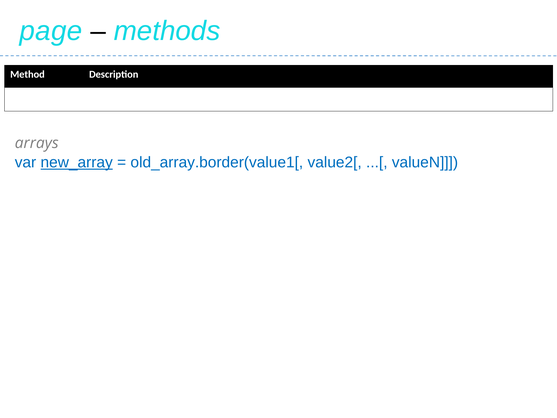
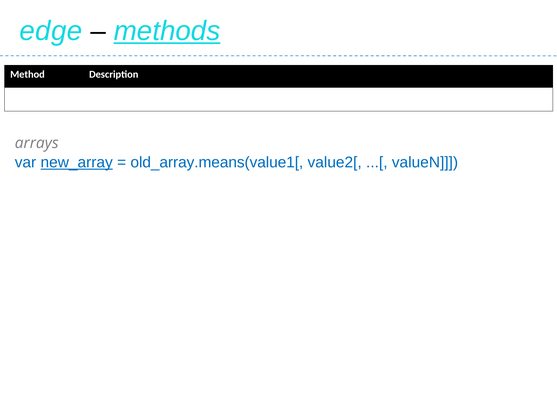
page: page -> edge (51, 31)
methods underline: none -> present (167, 31)
old_array.border(value1[: old_array.border(value1[ -> old_array.means(value1[ (217, 162)
